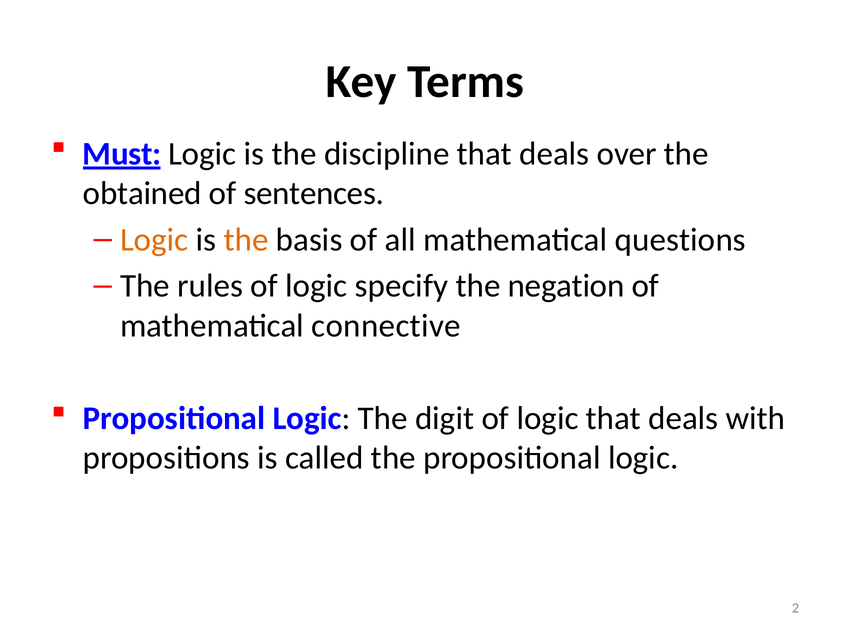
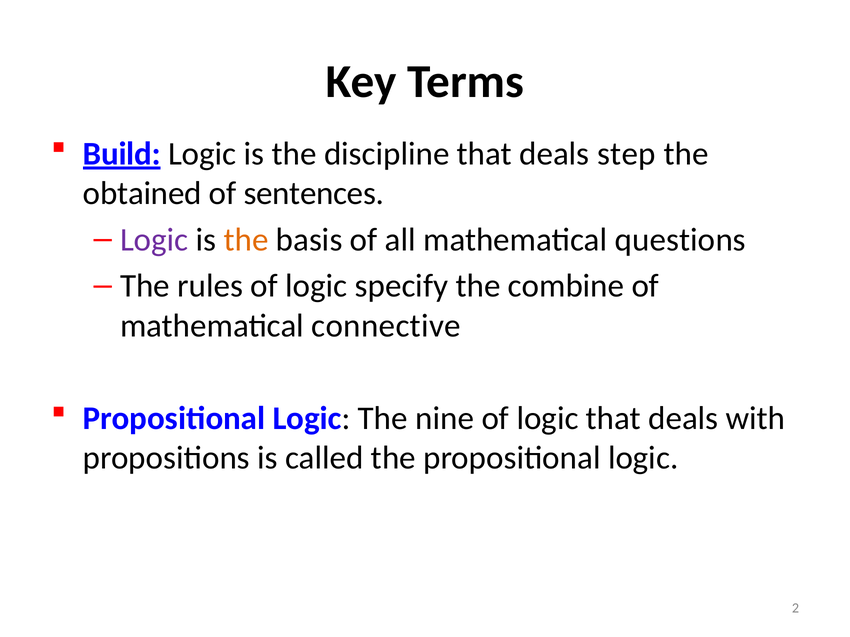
Must: Must -> Build (122, 154)
over: over -> step (626, 154)
Logic colour: orange -> purple (154, 240)
negation: negation -> combine (566, 286)
digit: digit -> nine (445, 419)
